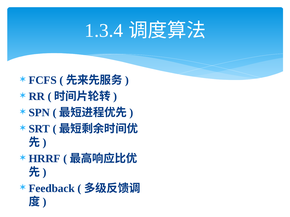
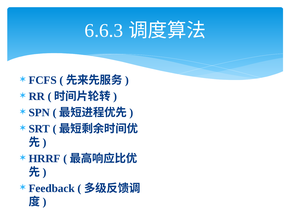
1.3.4: 1.3.4 -> 6.6.3 (104, 31)
